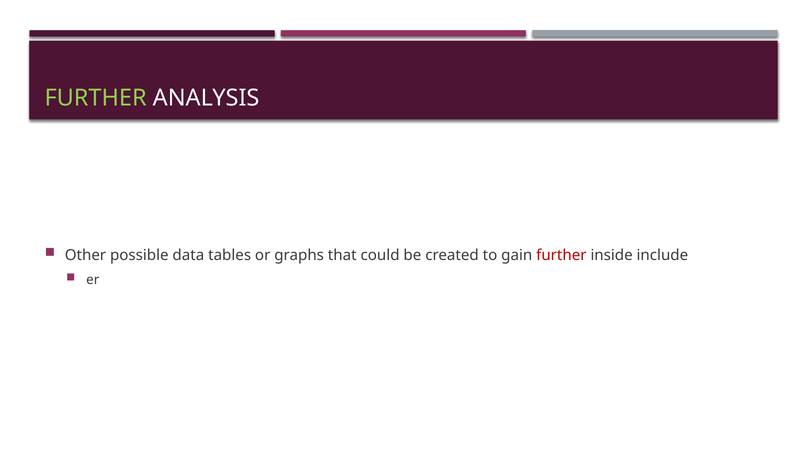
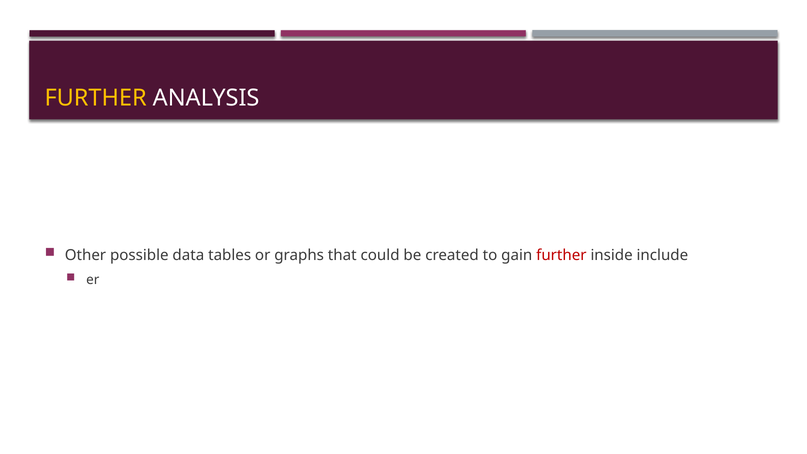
FURTHER colour: light green -> yellow (96, 98)
